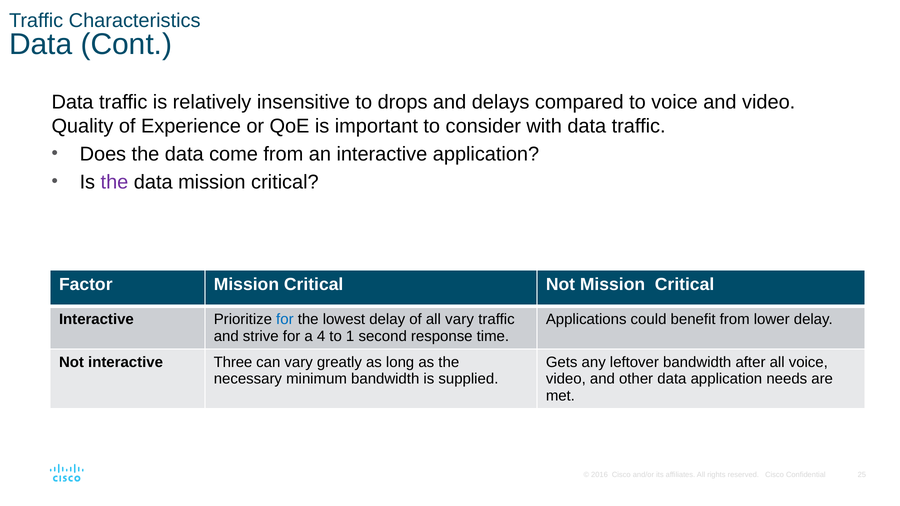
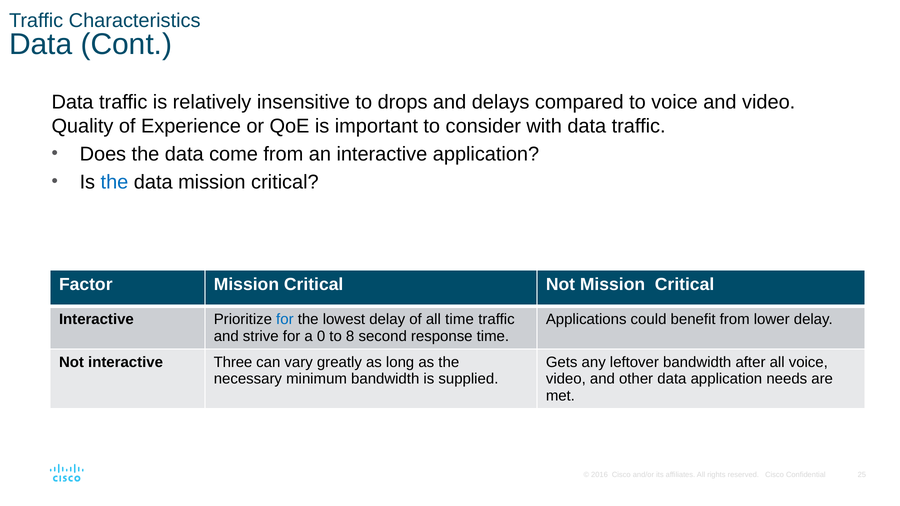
the colour: purple -> blue (114, 182)
all vary: vary -> time (460, 320)
4: 4 -> 0 (321, 336)
1: 1 -> 8 (350, 336)
